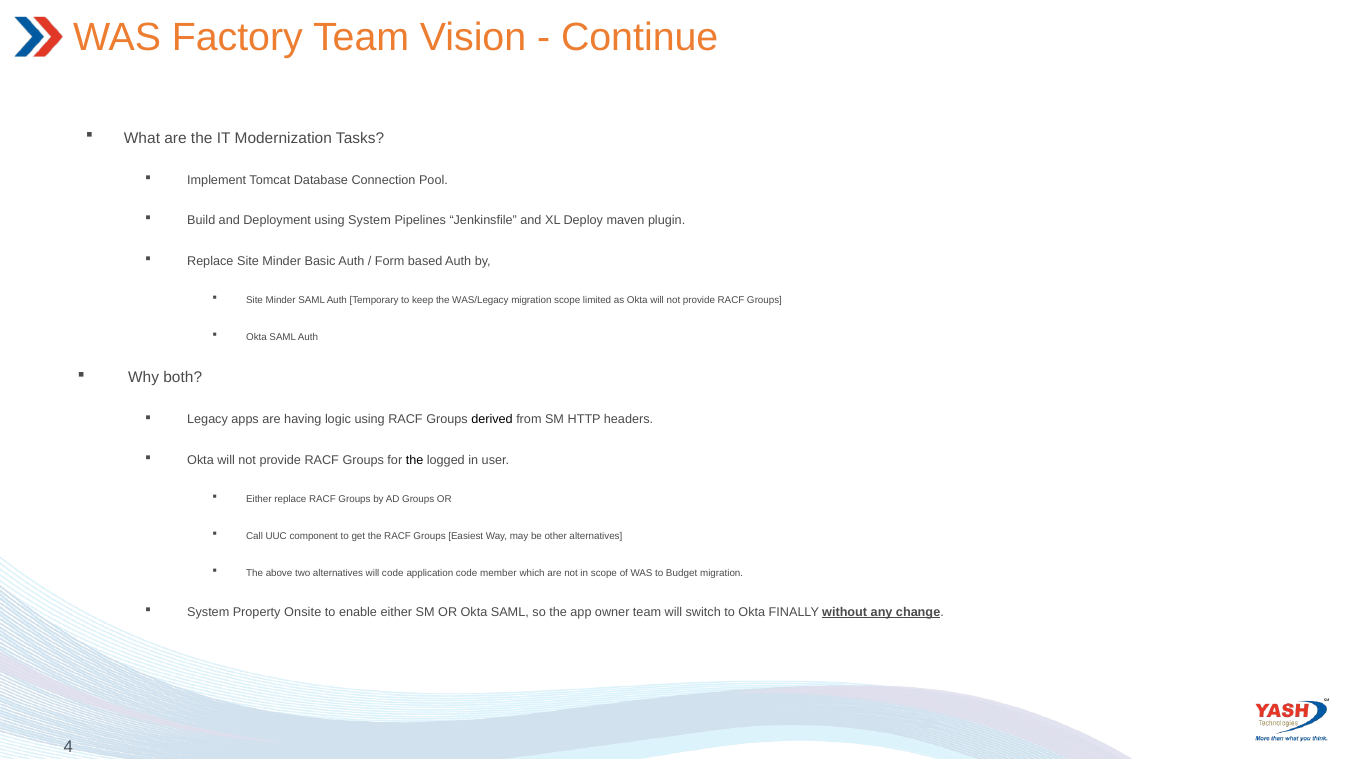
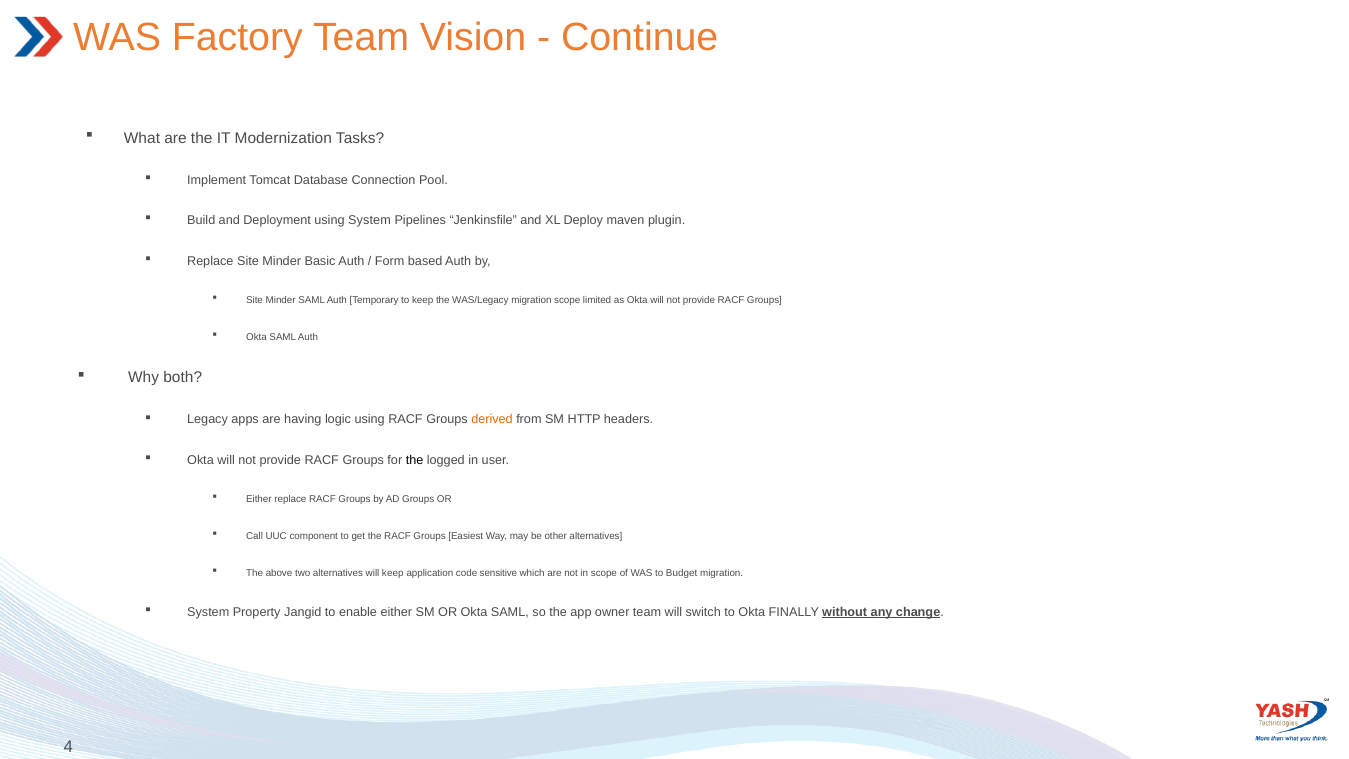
derived colour: black -> orange (492, 420)
will code: code -> keep (393, 573)
member: member -> sensitive (498, 573)
Onsite: Onsite -> Jangid (303, 612)
